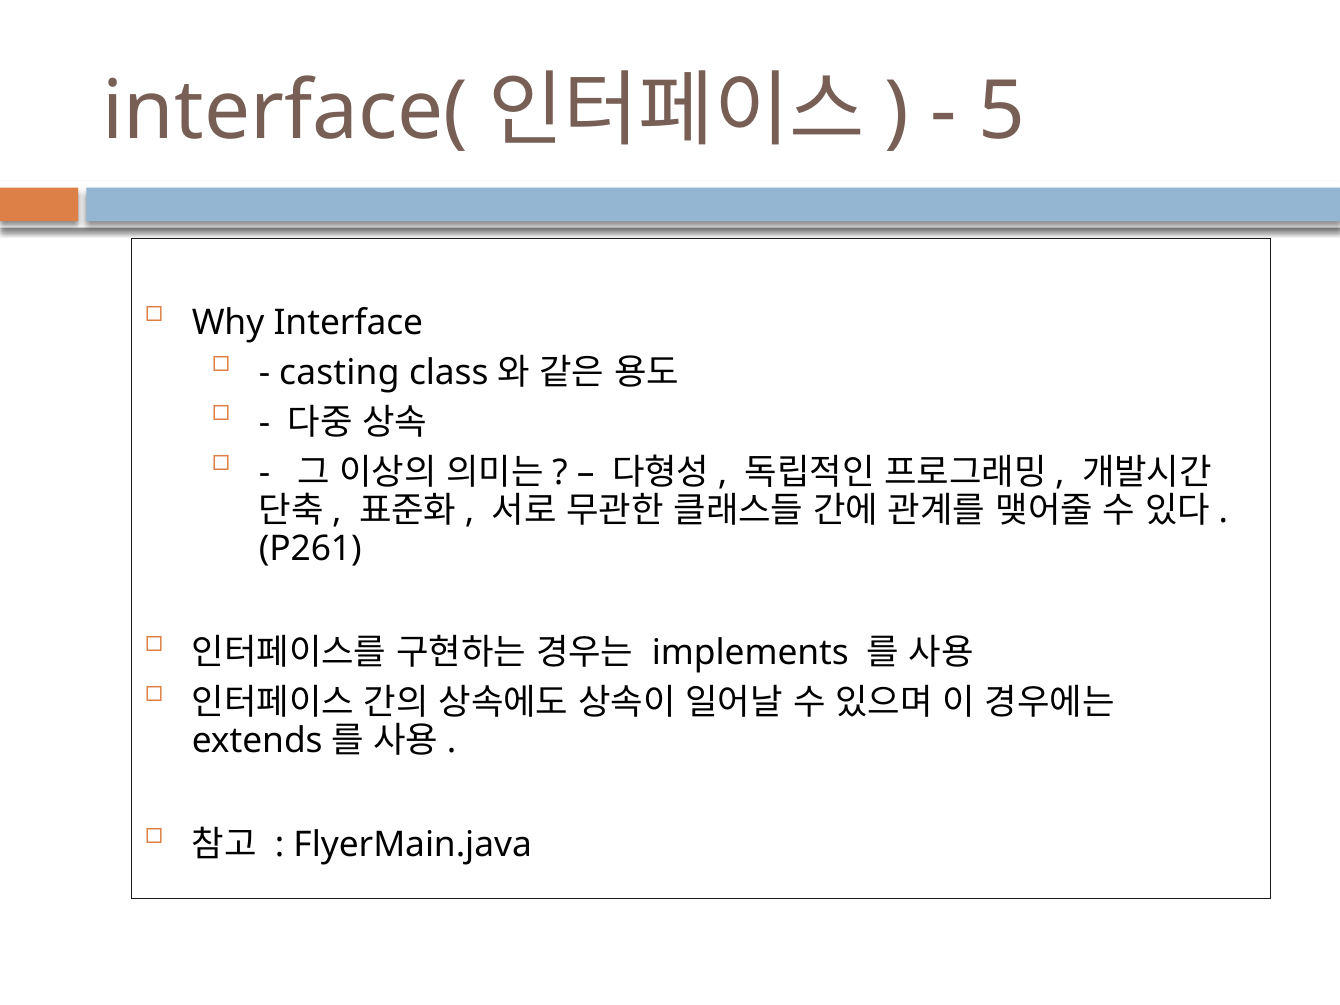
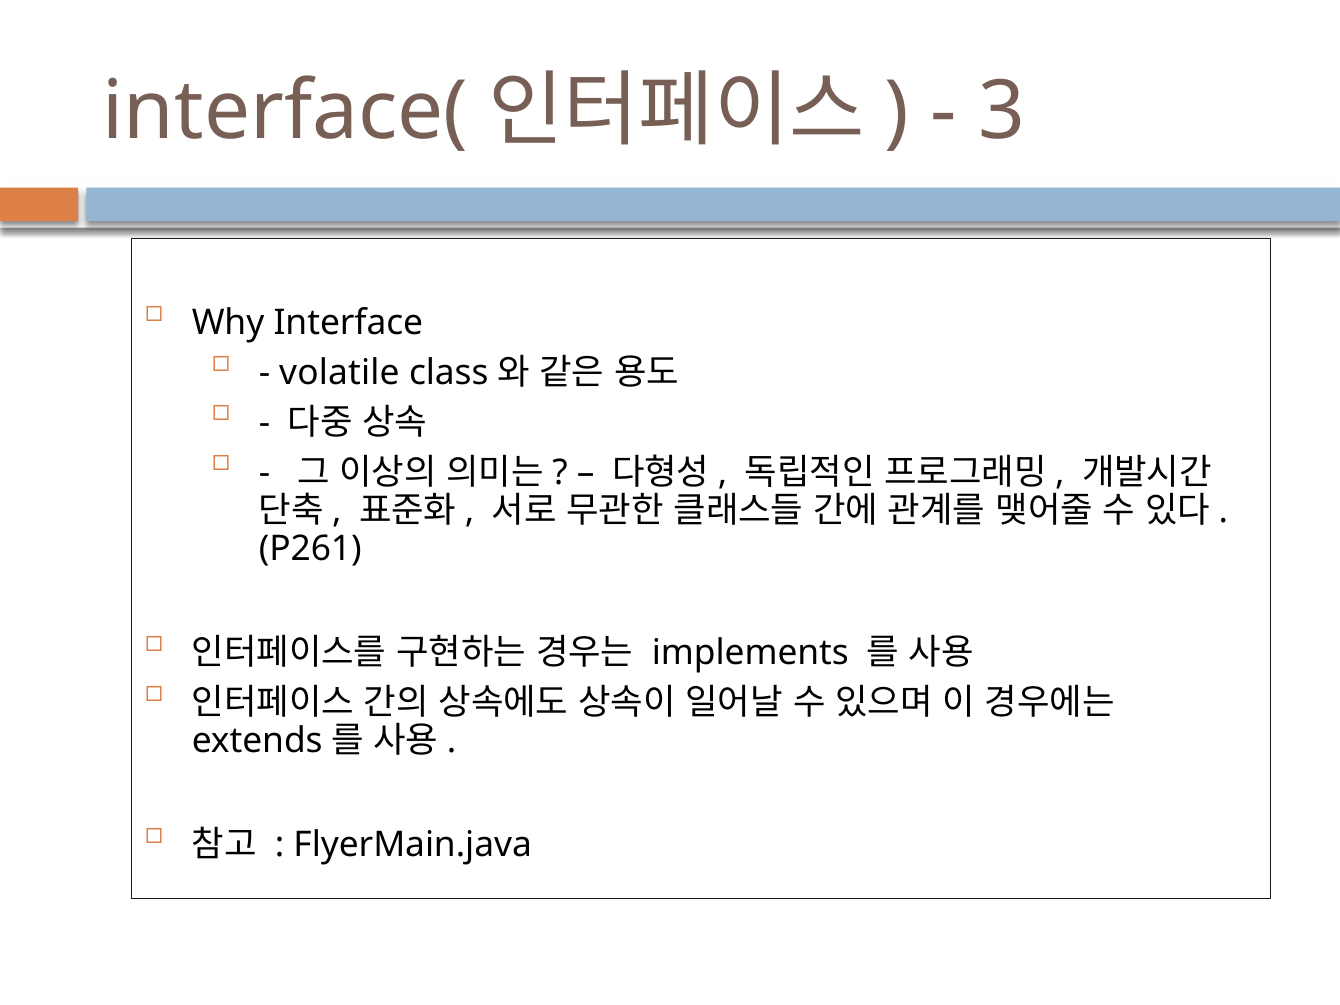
5: 5 -> 3 (1002, 112)
casting: casting -> volatile (339, 373)
